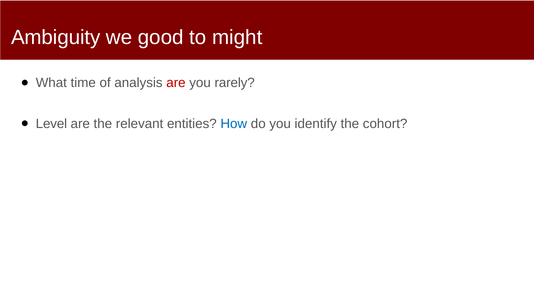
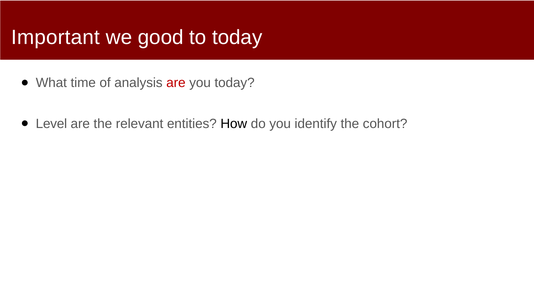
Ambiguity: Ambiguity -> Important (56, 37)
to might: might -> today (237, 37)
you rarely: rarely -> today (235, 83)
How colour: blue -> black (234, 124)
